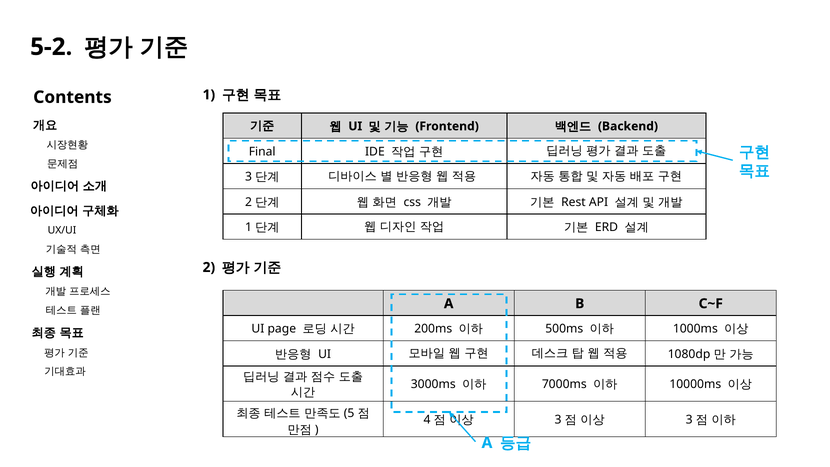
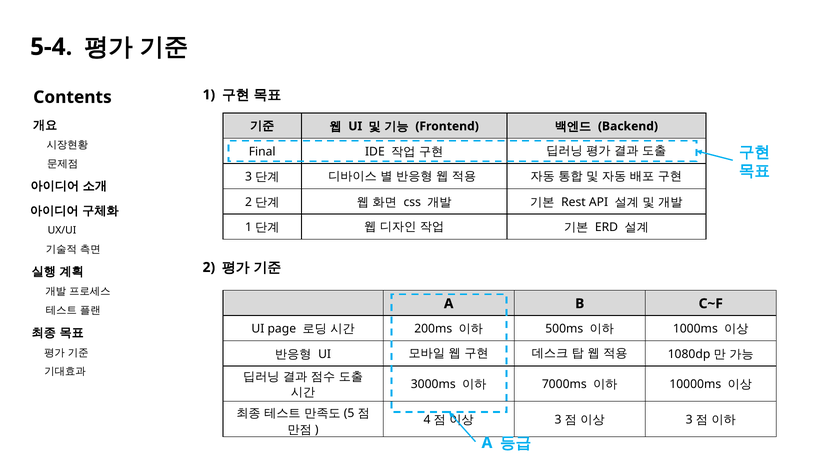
5-2: 5-2 -> 5-4 (51, 47)
